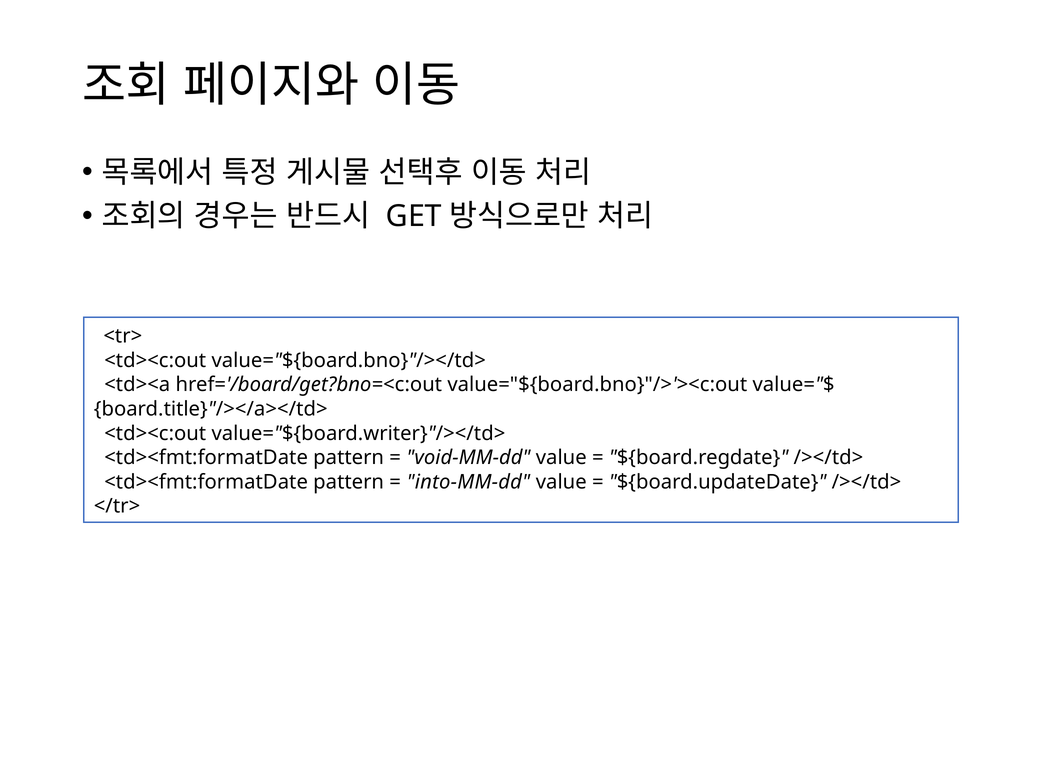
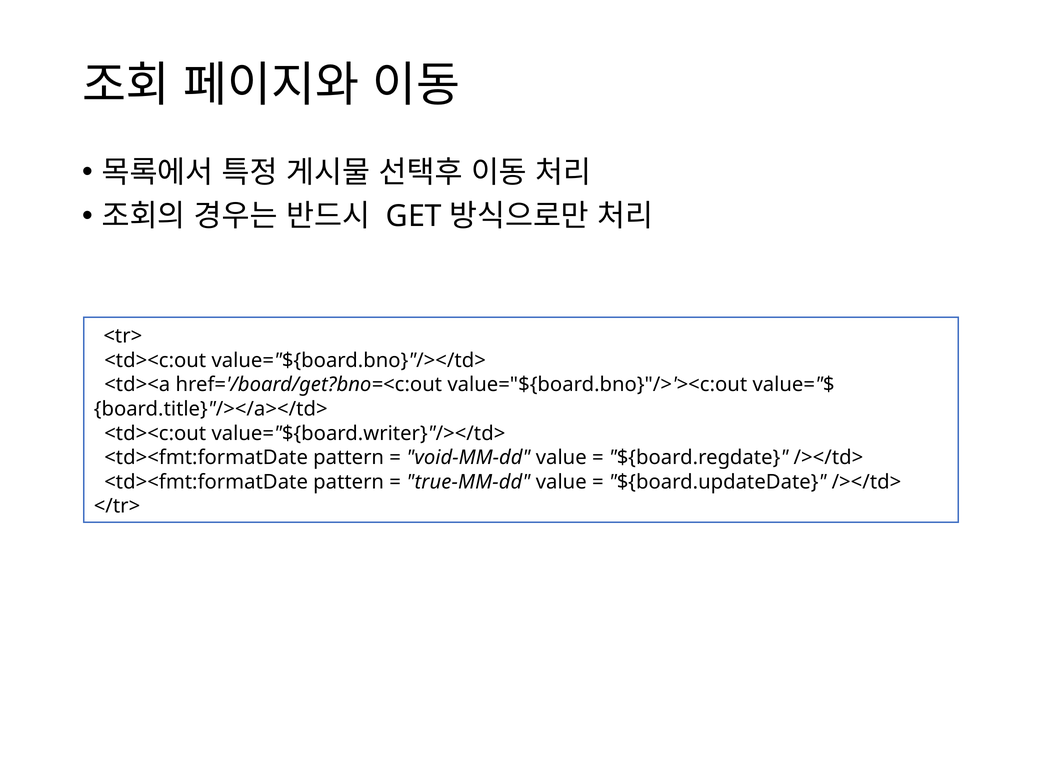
into-MM-dd: into-MM-dd -> true-MM-dd (468, 482)
